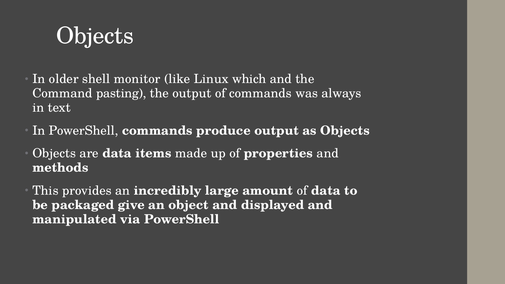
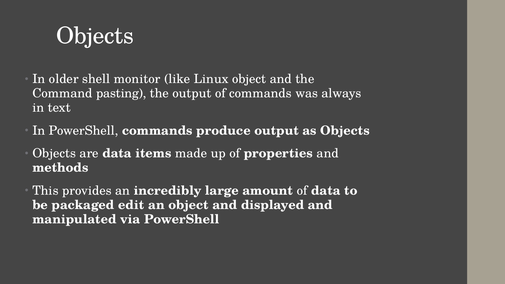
Linux which: which -> object (249, 79)
give: give -> edit (131, 205)
